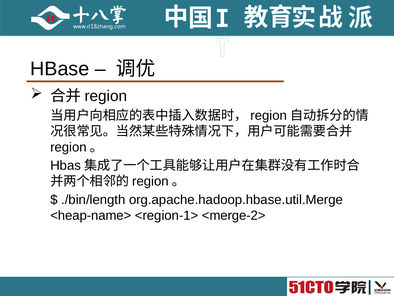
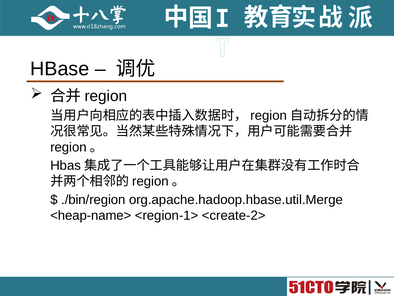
./bin/length: ./bin/length -> ./bin/region (93, 199)
<merge-2>: <merge-2> -> <create-2> (234, 215)
